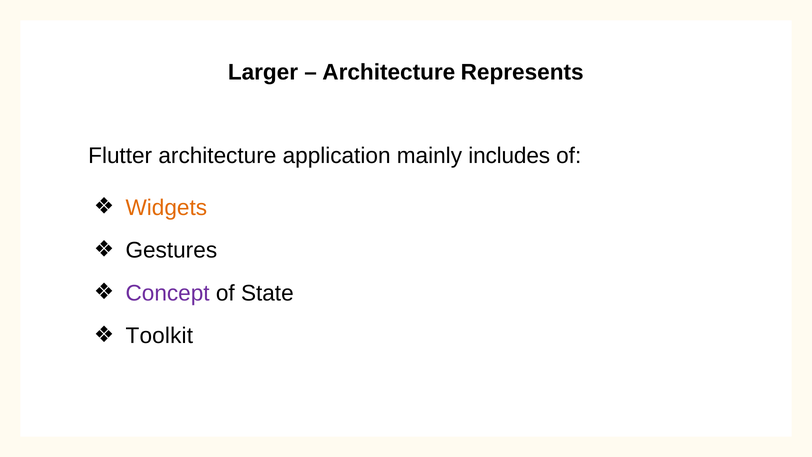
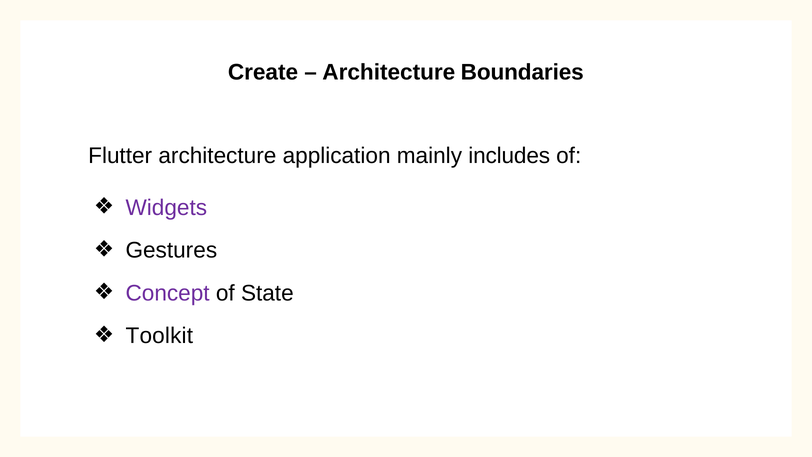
Larger: Larger -> Create (263, 72)
Represents: Represents -> Boundaries (522, 72)
Widgets colour: orange -> purple (166, 207)
